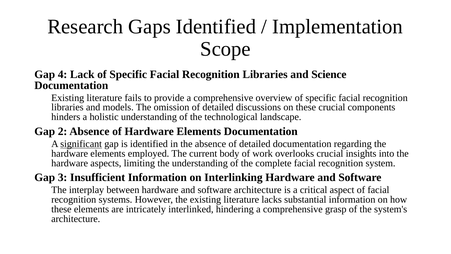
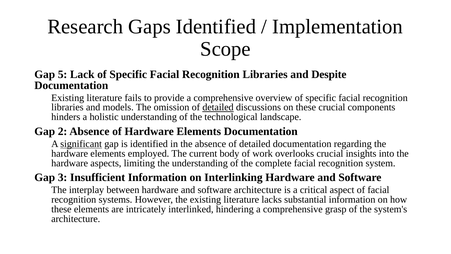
4: 4 -> 5 (63, 74)
Science: Science -> Despite (329, 74)
detailed underline: none -> present (218, 107)
